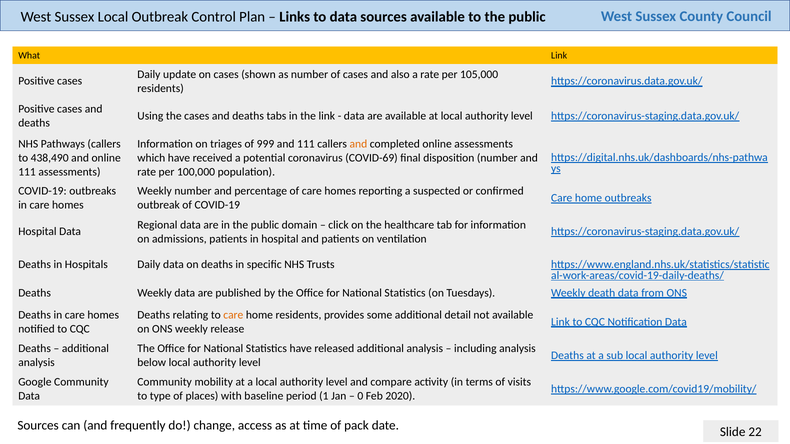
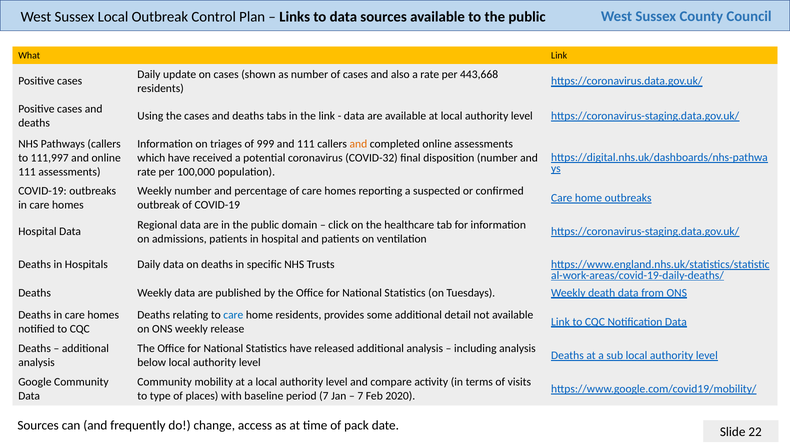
105,000: 105,000 -> 443,668 (479, 74)
438,490: 438,490 -> 111,997 (50, 158)
COVID-69: COVID-69 -> COVID-32 (372, 158)
care colour: orange -> blue (233, 315)
period 1: 1 -> 7 (324, 396)
0: 0 -> 7 (360, 396)
